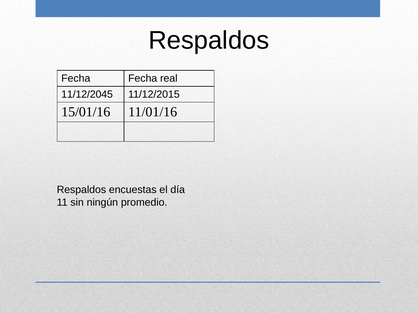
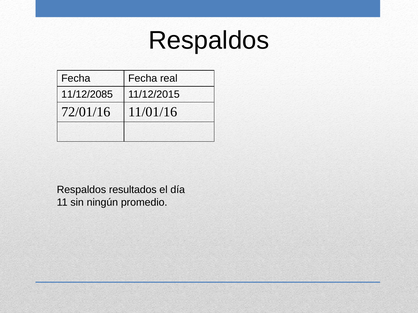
11/12/2045: 11/12/2045 -> 11/12/2085 (87, 95)
15/01/16: 15/01/16 -> 72/01/16 (86, 112)
encuestas: encuestas -> resultados (133, 190)
